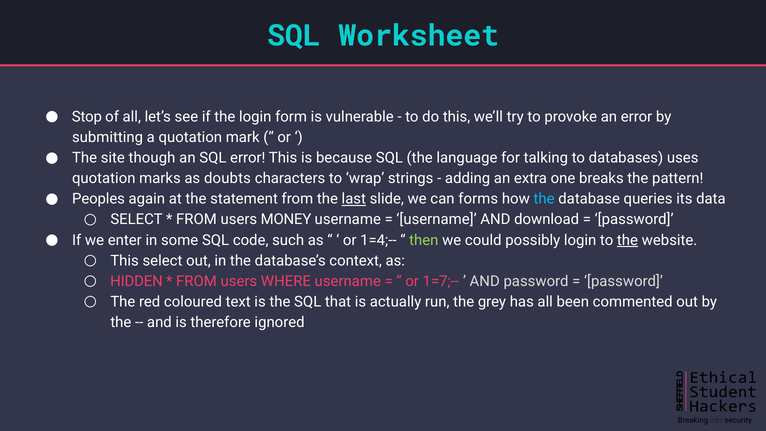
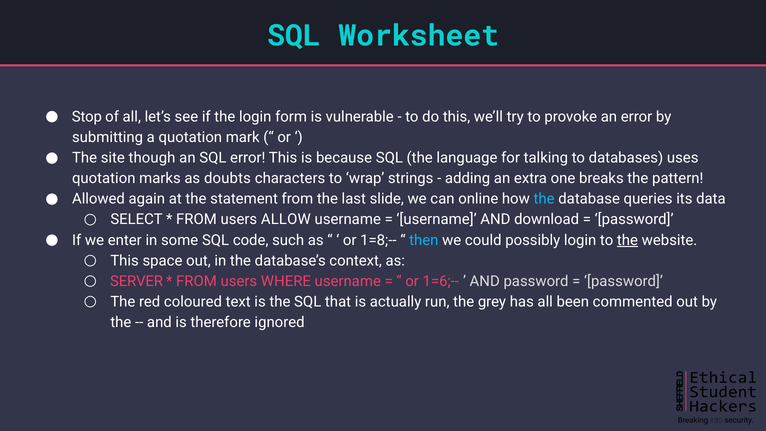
Peoples: Peoples -> Allowed (98, 199)
last underline: present -> none (354, 199)
forms: forms -> online (478, 199)
MONEY: MONEY -> ALLOW (286, 220)
1=4;--: 1=4;-- -> 1=8;-- (378, 240)
then colour: light green -> light blue (424, 240)
This select: select -> space (162, 261)
HIDDEN: HIDDEN -> SERVER (137, 281)
1=7;--: 1=7;-- -> 1=6;-- (441, 281)
